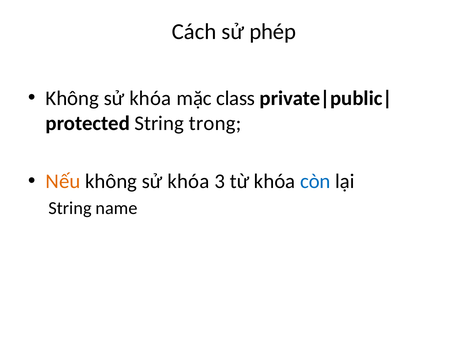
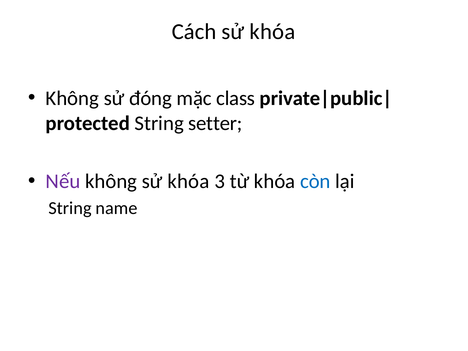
Cách sử phép: phép -> khóa (273, 32)
khóa: khóa -> đóng (150, 98)
trong: trong -> setter (215, 123)
Nếu colour: orange -> purple (63, 181)
